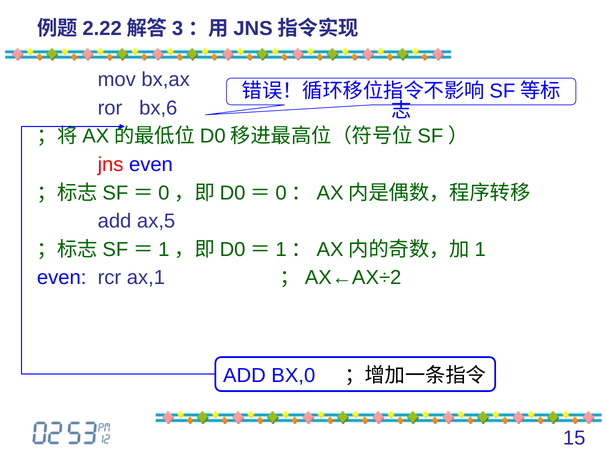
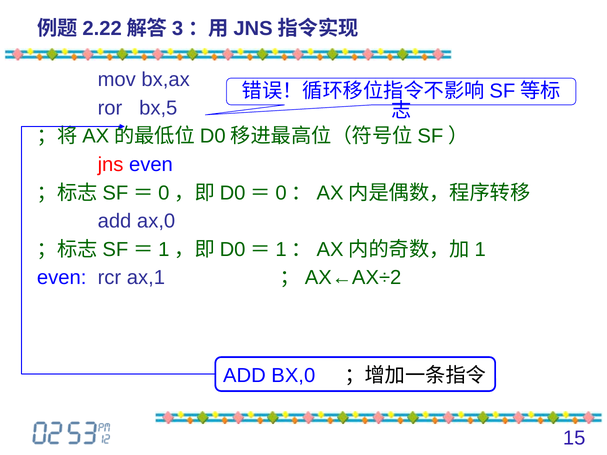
bx,6: bx,6 -> bx,5 (158, 108)
ax,5: ax,5 -> ax,0 (156, 221)
